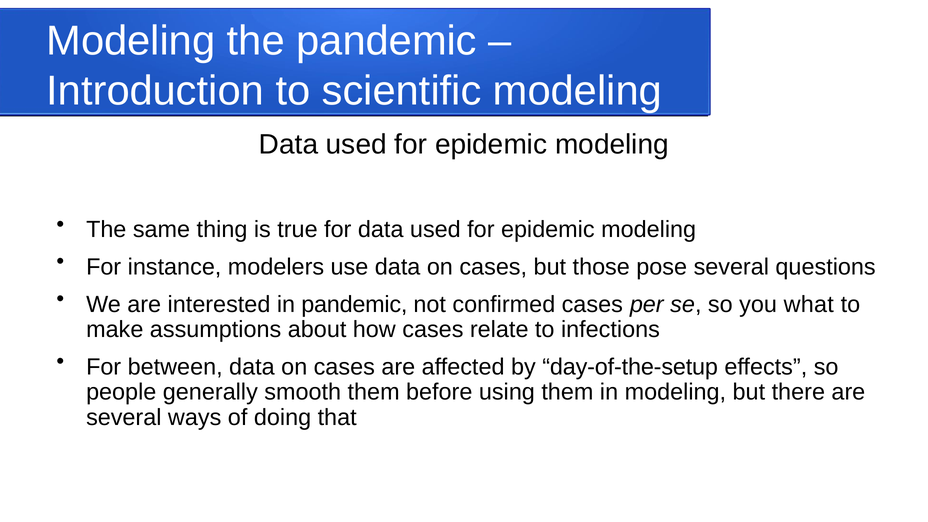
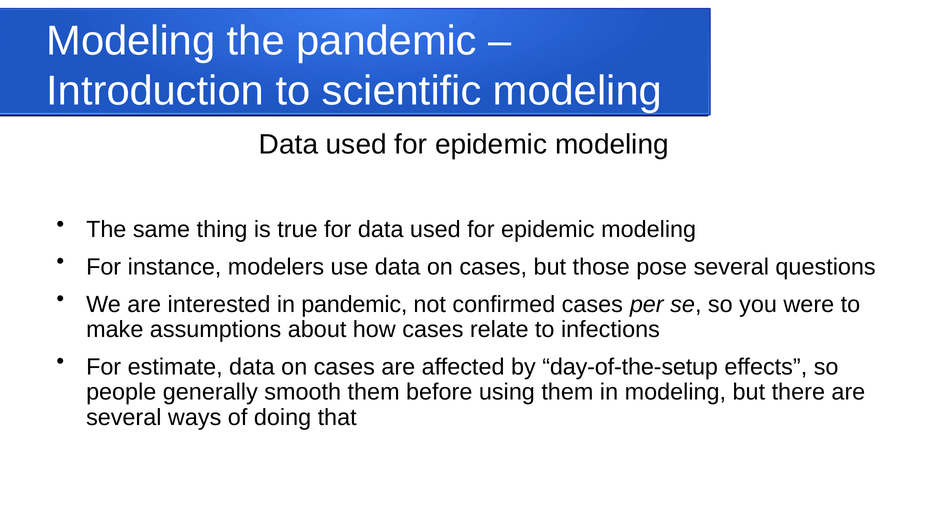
what: what -> were (809, 304)
between: between -> estimate (175, 367)
